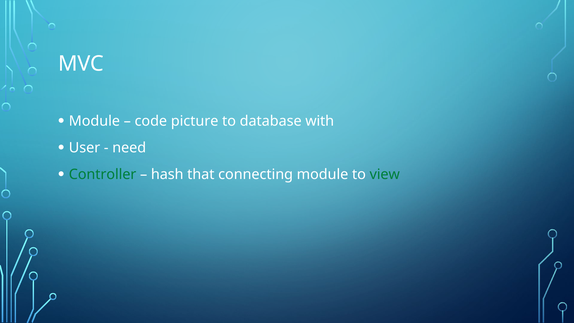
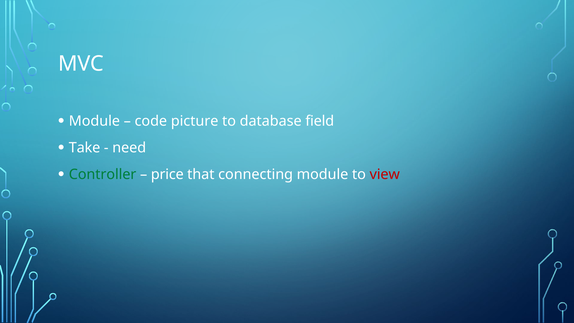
with: with -> field (320, 121)
User: User -> Take (85, 148)
hash: hash -> price (167, 174)
view colour: green -> red (385, 174)
